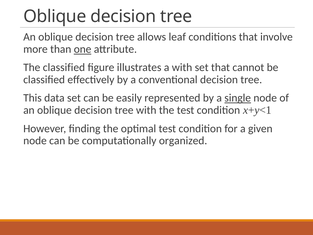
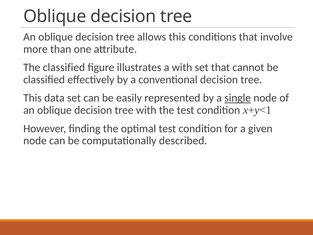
allows leaf: leaf -> this (177, 37)
one underline: present -> none (83, 49)
organized: organized -> described (183, 141)
